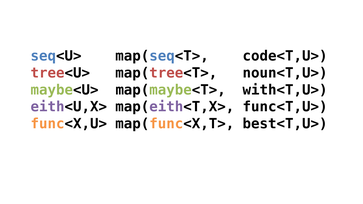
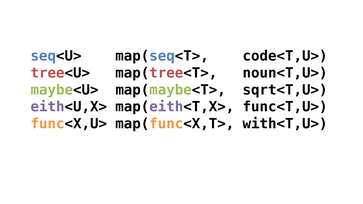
with<T,U>: with<T,U> -> sqrt<T,U> (285, 90)
best<T,U>: best<T,U> -> with<T,U> (285, 124)
